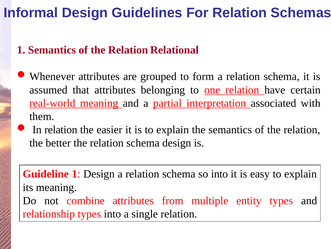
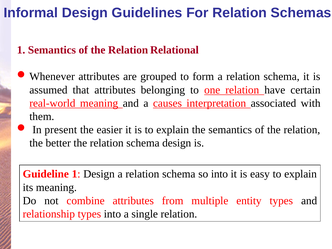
partial: partial -> causes (167, 103)
In relation: relation -> present (61, 130)
